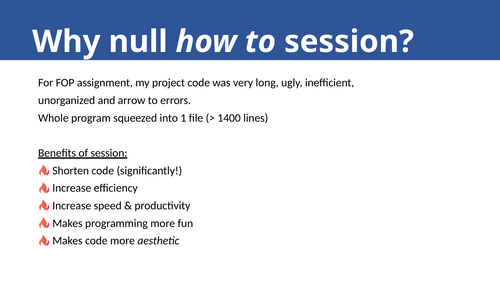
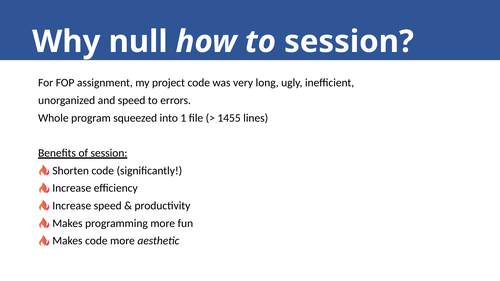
and arrow: arrow -> speed (132, 100)
1400: 1400 -> 1455 (229, 118)
